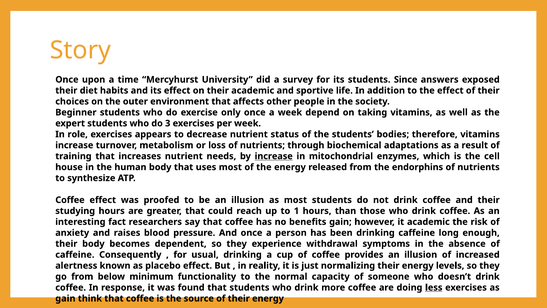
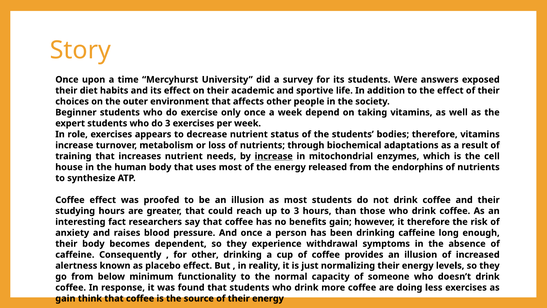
Since: Since -> Were (406, 79)
to 1: 1 -> 3 (296, 211)
it academic: academic -> therefore (428, 222)
for usual: usual -> other (205, 254)
less underline: present -> none (434, 287)
